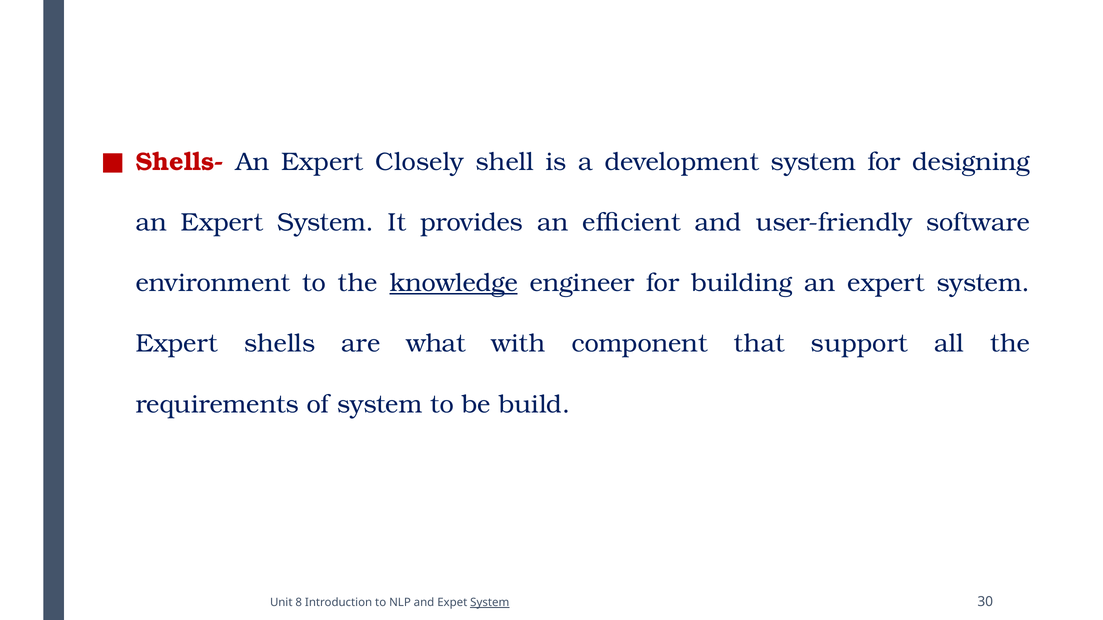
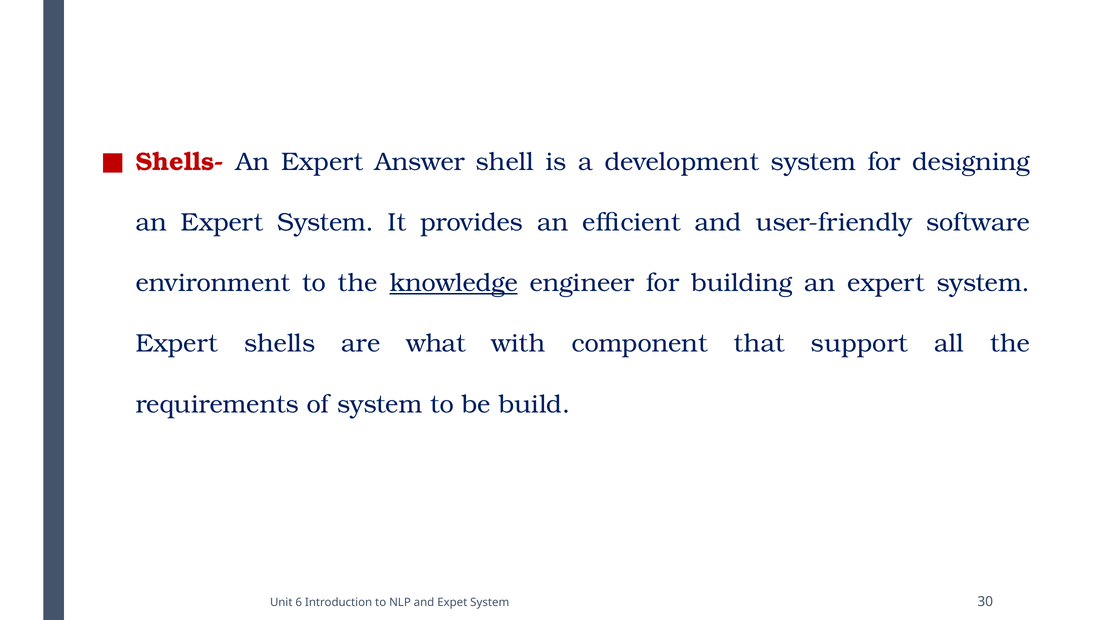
Closely: Closely -> Answer (420, 162)
8: 8 -> 6 (299, 603)
System underline: present -> none (490, 603)
